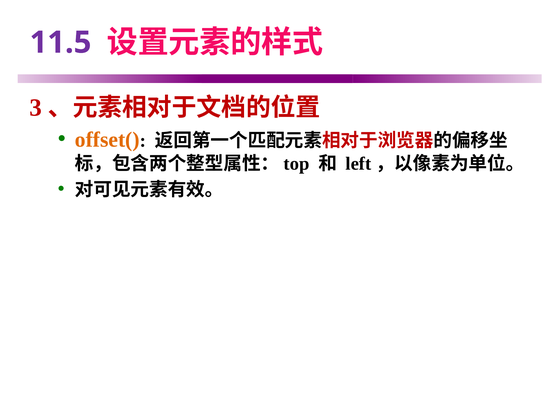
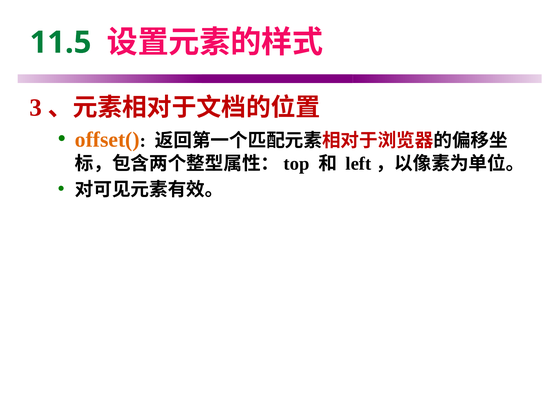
11.5 colour: purple -> green (60, 42)
